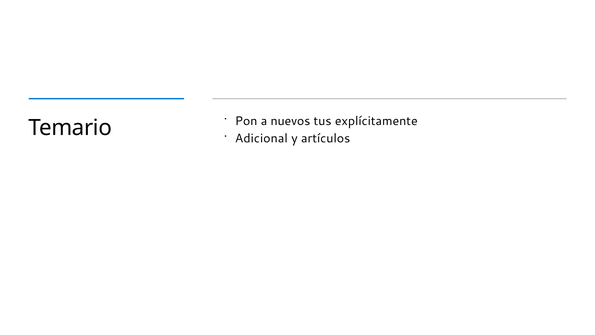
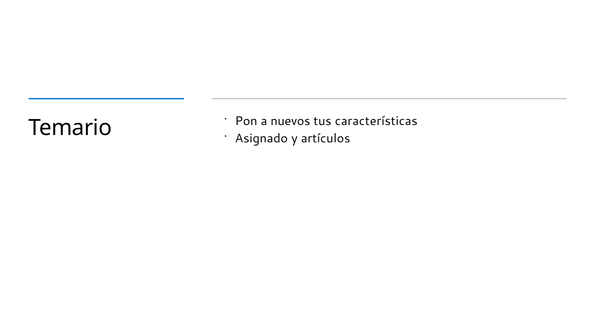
explícitamente: explícitamente -> características (376, 121)
Adicional: Adicional -> Asignado (261, 138)
